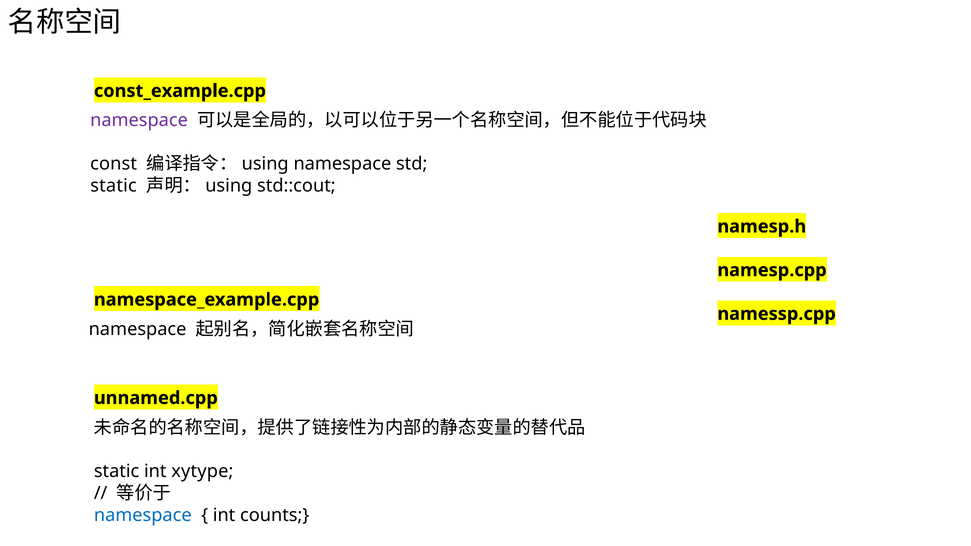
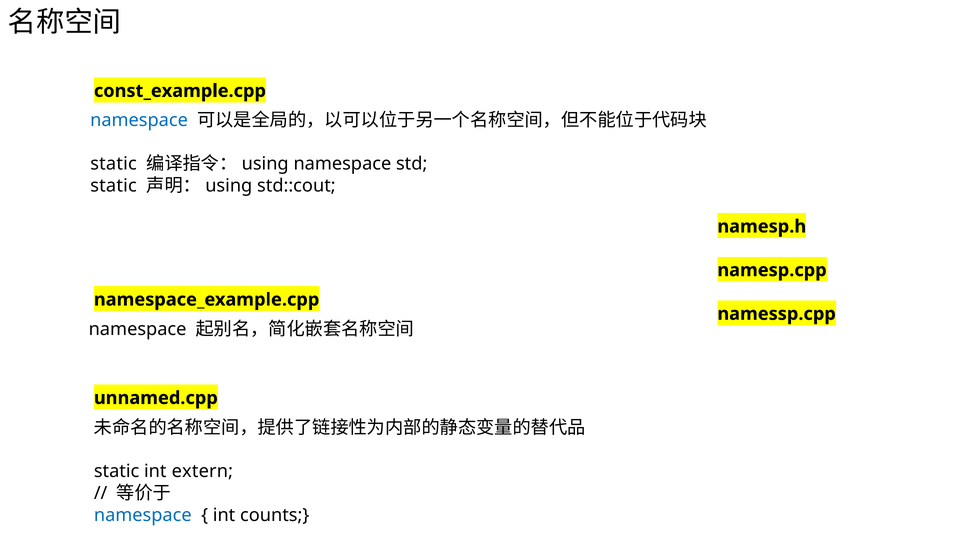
namespace colour: purple -> blue (139, 120)
const: const -> static (114, 164)
xytype: xytype -> extern (202, 472)
